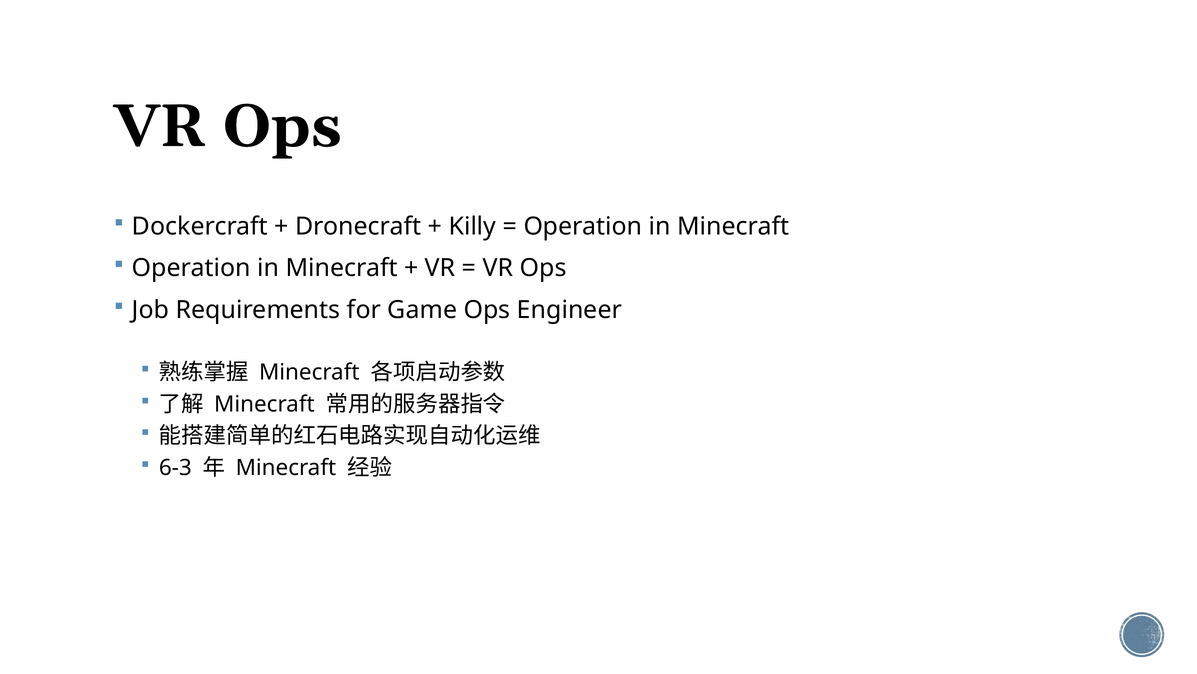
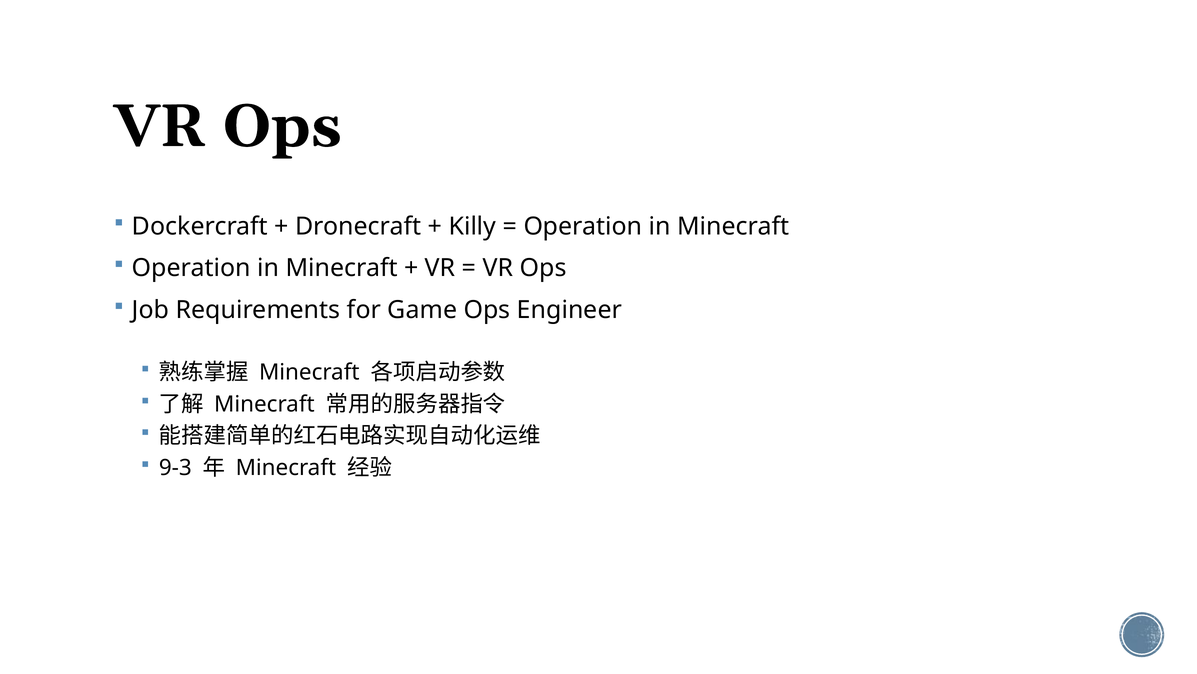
6-3: 6-3 -> 9-3 (175, 467)
